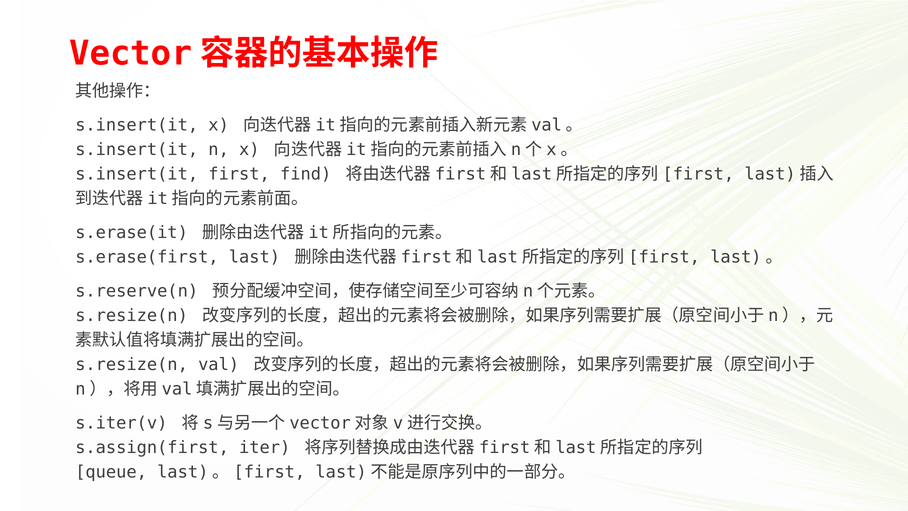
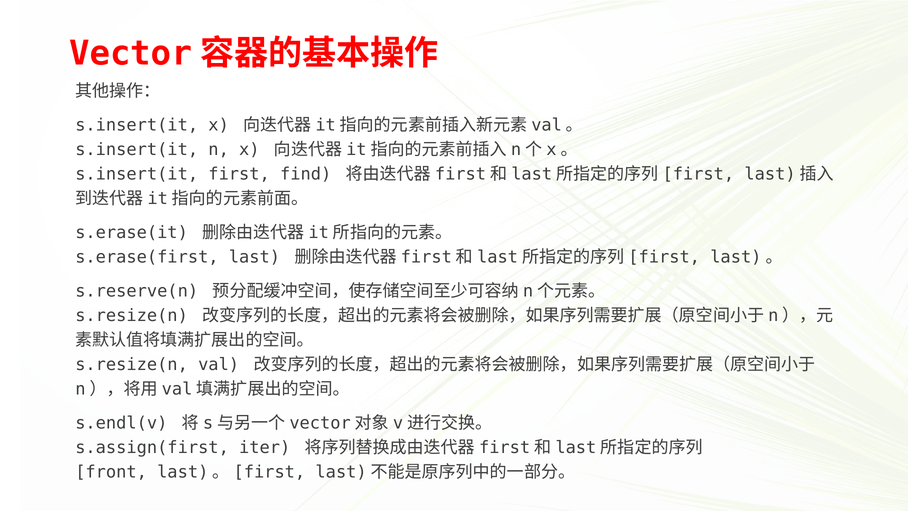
s.iter(v: s.iter(v -> s.endl(v (121, 423)
queue: queue -> front (111, 472)
